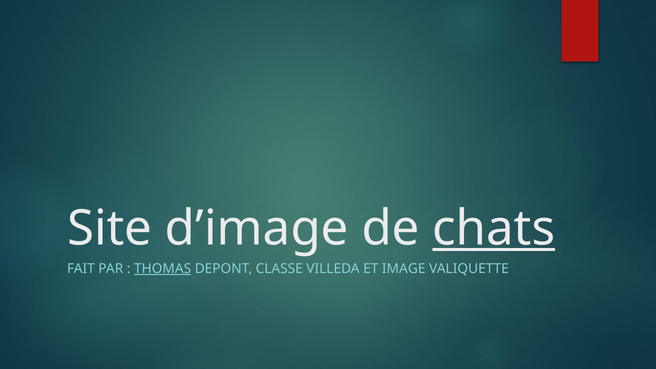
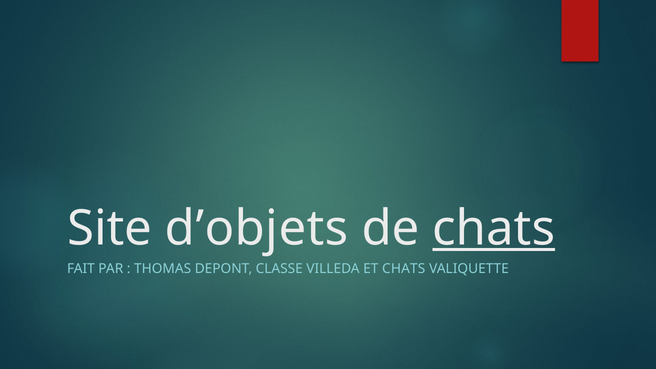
d’image: d’image -> d’objets (257, 229)
THOMAS underline: present -> none (163, 269)
ET IMAGE: IMAGE -> CHATS (404, 269)
